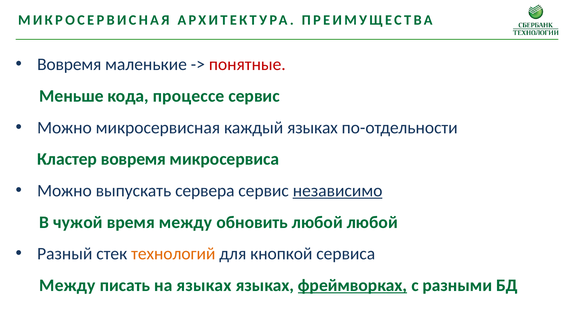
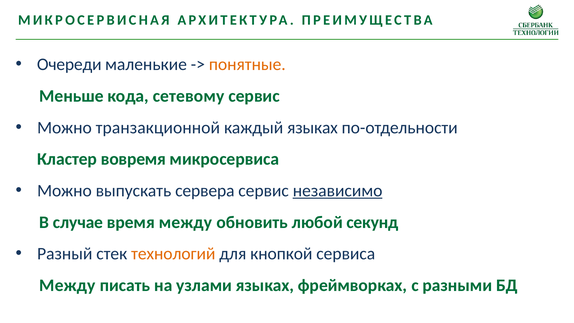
Вовремя: Вовремя -> Очереди (69, 64)
понятные colour: red -> orange (247, 64)
процессе: процессе -> сетевому (189, 96)
Можно микросервисная: микросервисная -> транзакционной (158, 128)
чужой: чужой -> случае (78, 222)
любой любой: любой -> секунд (372, 222)
на языках: языках -> узлами (204, 285)
фреймворках underline: present -> none (352, 285)
